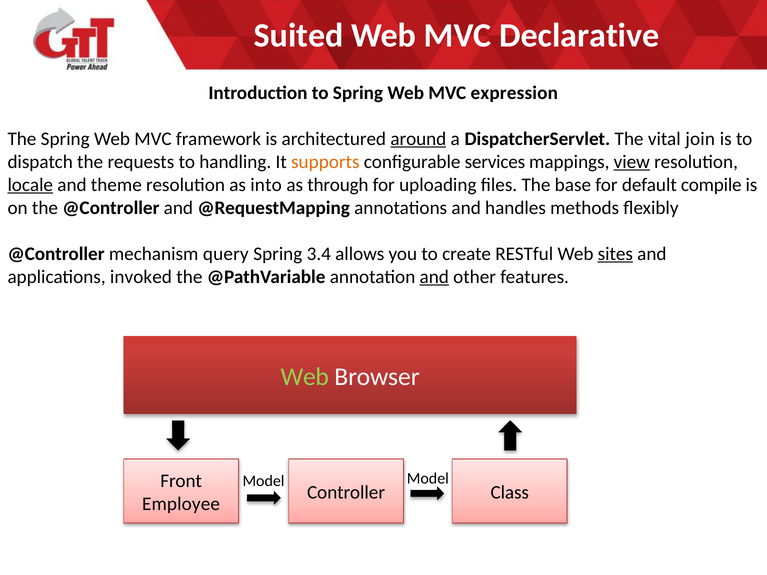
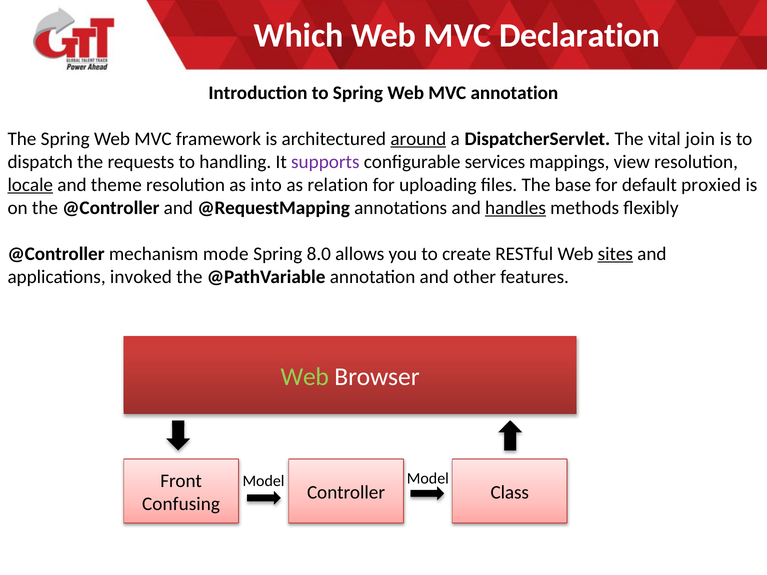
Suited: Suited -> Which (299, 36)
Declarative: Declarative -> Declaration (580, 36)
MVC expression: expression -> annotation (514, 93)
supports colour: orange -> purple (325, 162)
view underline: present -> none (632, 162)
through: through -> relation (338, 185)
compile: compile -> proxied (711, 185)
handles underline: none -> present (515, 208)
query: query -> mode (226, 254)
3.4: 3.4 -> 8.0 (319, 254)
and underline: present -> none (434, 277)
Employee: Employee -> Confusing (181, 504)
